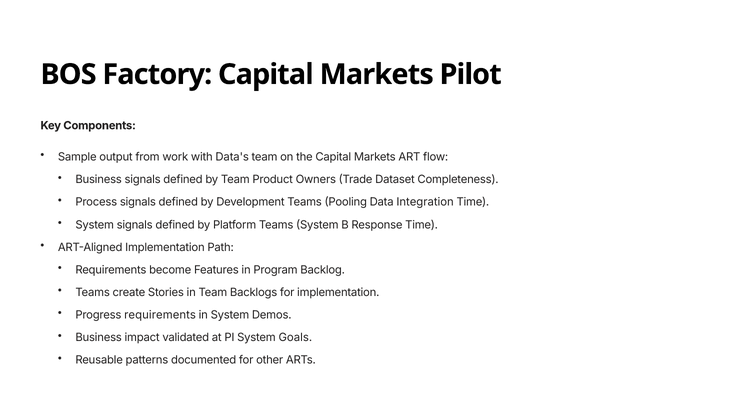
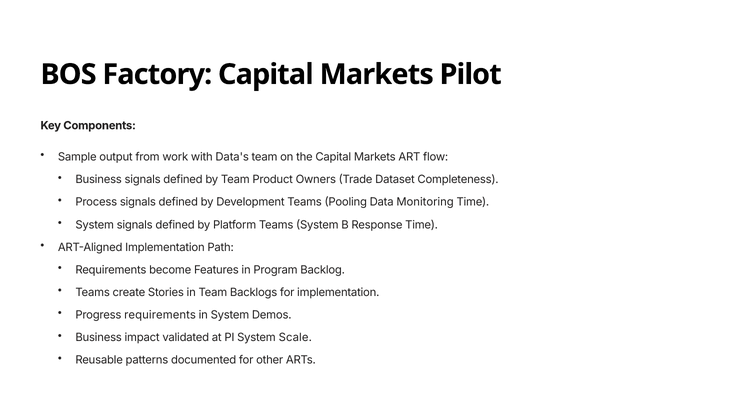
Integration: Integration -> Monitoring (425, 202)
Goals: Goals -> Scale (295, 337)
